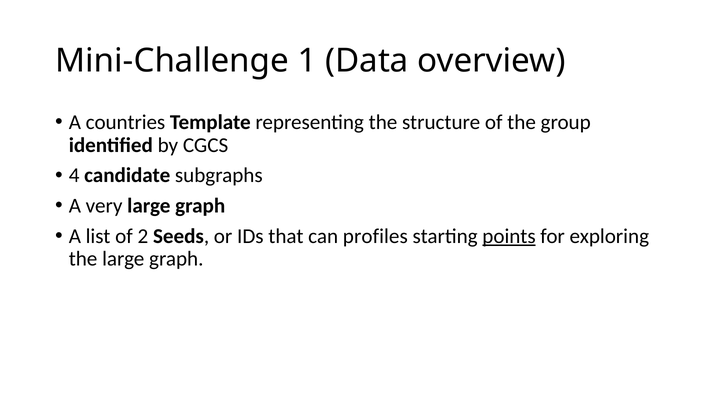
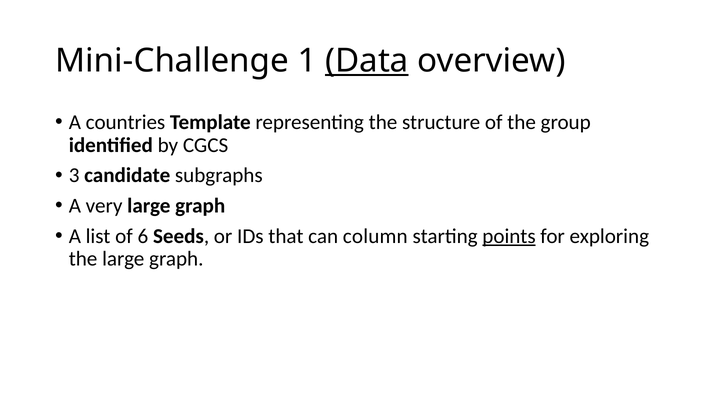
Data underline: none -> present (367, 61)
4: 4 -> 3 (74, 176)
2: 2 -> 6 (143, 236)
profiles: profiles -> column (375, 236)
